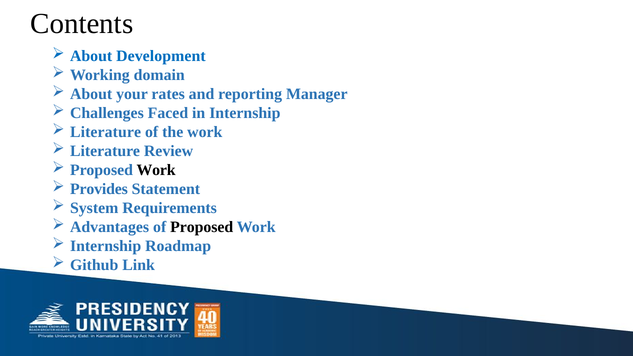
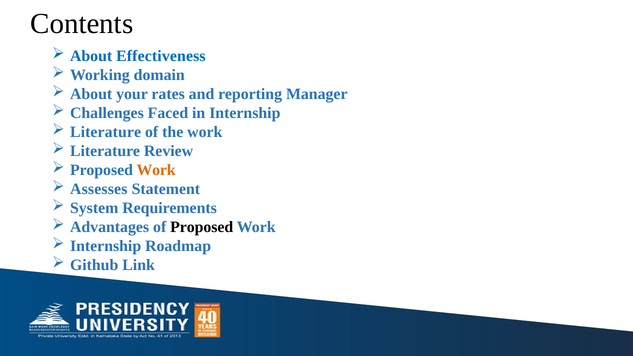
Development: Development -> Effectiveness (161, 56)
Work colour: black -> orange (156, 170)
Provides: Provides -> Assesses (99, 189)
